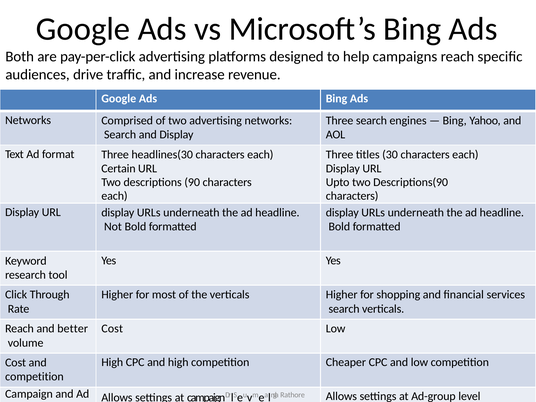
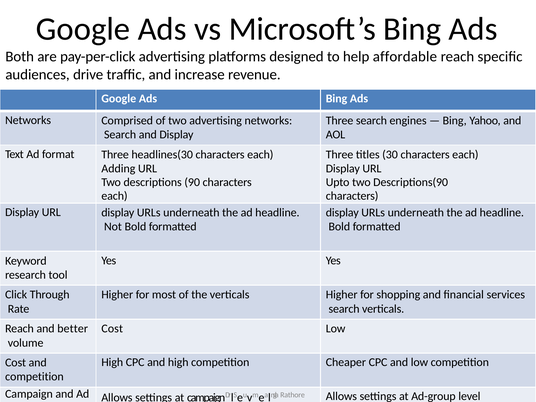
campaigns: campaigns -> affordable (405, 57)
Certain: Certain -> Adding (118, 169)
